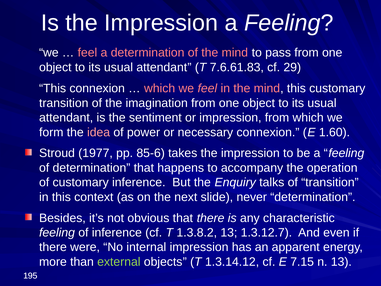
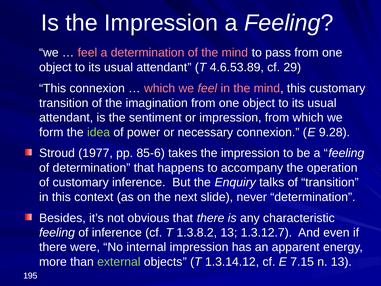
7.6.61.83: 7.6.61.83 -> 4.6.53.89 (237, 67)
idea colour: pink -> light green (99, 132)
1.60: 1.60 -> 9.28 (334, 132)
